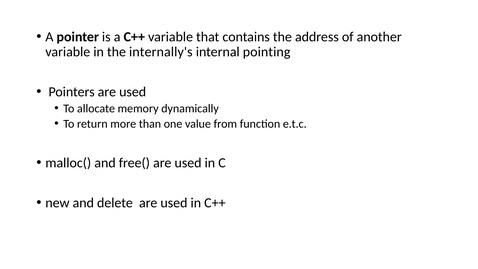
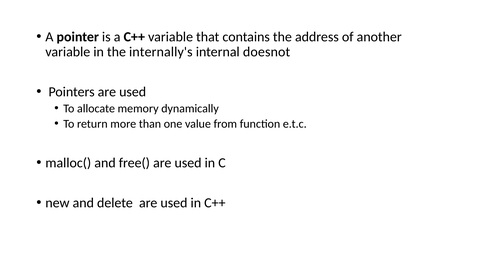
pointing: pointing -> doesnot (267, 52)
